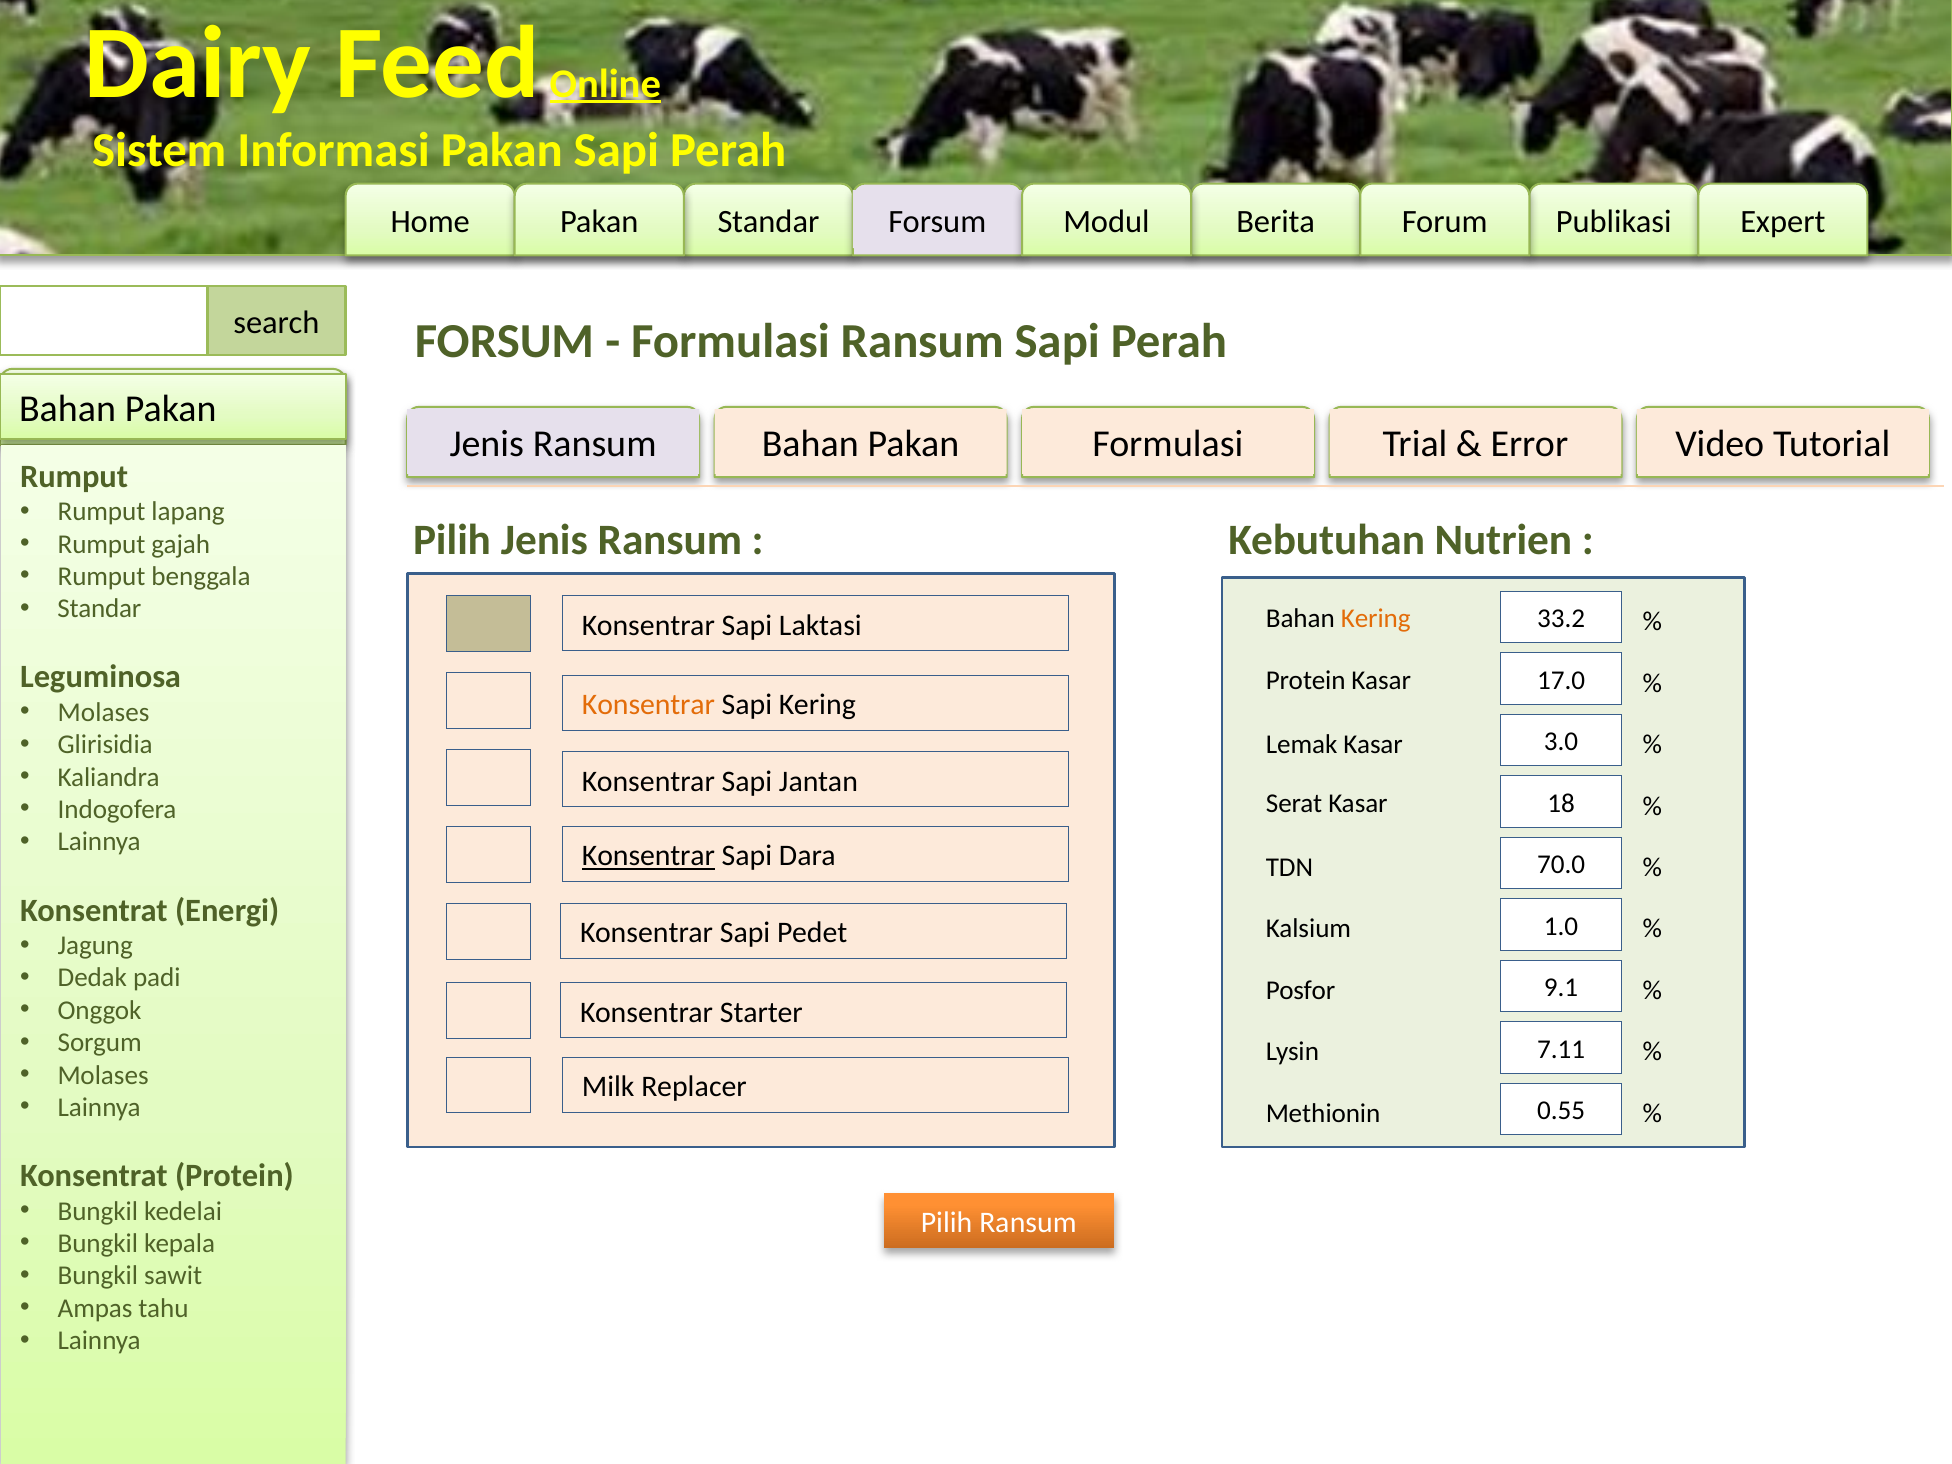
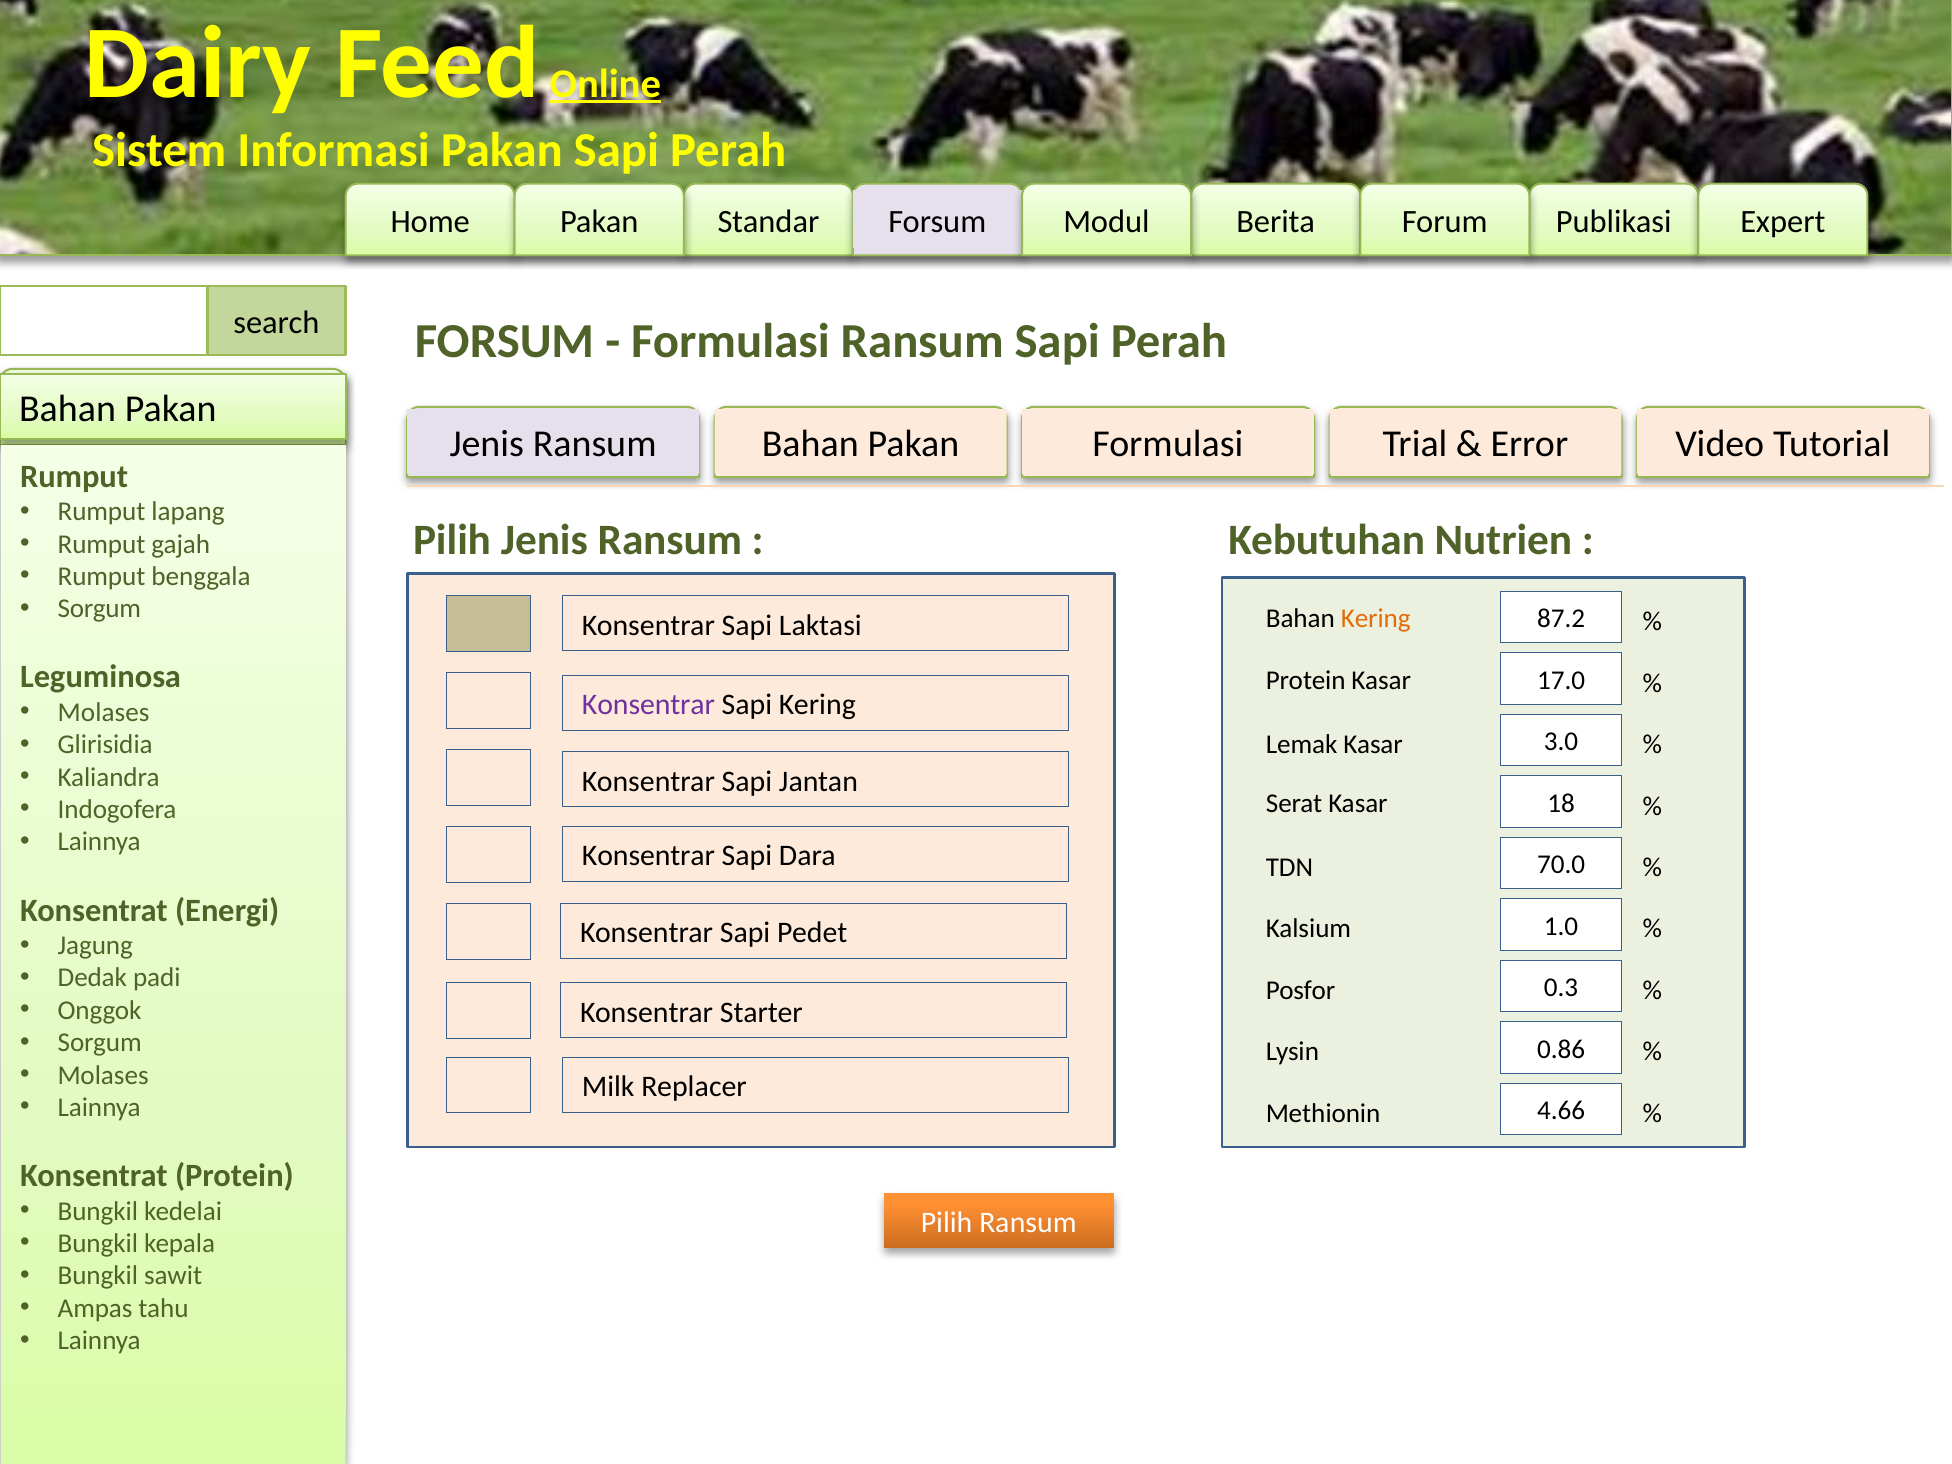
Standar: Standar -> Sorgum (99, 609)
33.2: 33.2 -> 87.2 (1561, 619)
Konsentrar colour: orange -> purple (648, 705)
Konsentrar underline: present -> none (648, 856)
9.1: 9.1 -> 0.3 (1561, 988)
7.11: 7.11 -> 0.86 (1561, 1049)
0.55: 0.55 -> 4.66 (1561, 1111)
